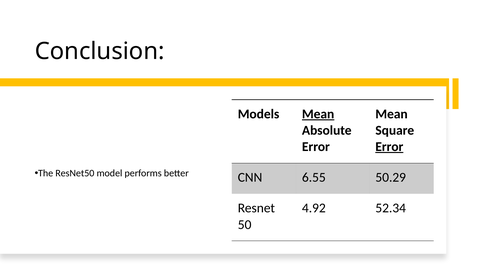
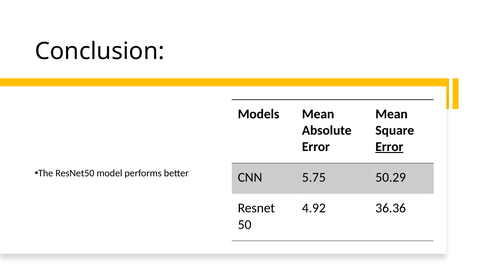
Mean underline: present -> none (318, 114)
6.55: 6.55 -> 5.75 (314, 177)
52.34: 52.34 -> 36.36 (391, 208)
